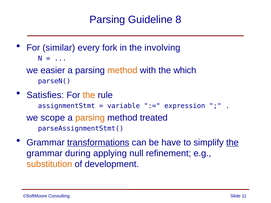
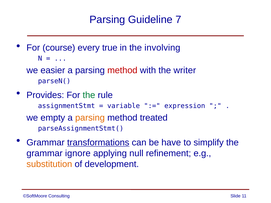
8: 8 -> 7 (178, 20)
similar: similar -> course (59, 48)
fork: fork -> true (110, 48)
method colour: orange -> red (122, 70)
which: which -> writer (185, 70)
Satisfies: Satisfies -> Provides (45, 95)
the colour: orange -> green (89, 95)
scope: scope -> empty (53, 118)
the underline: present -> none (232, 143)
during: during -> ignore (78, 154)
